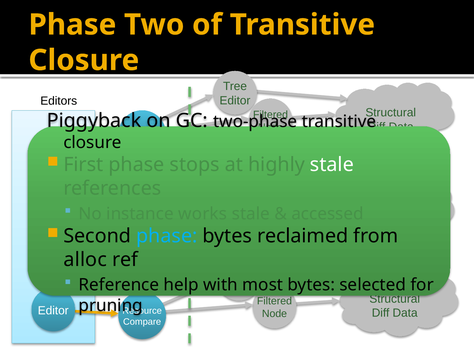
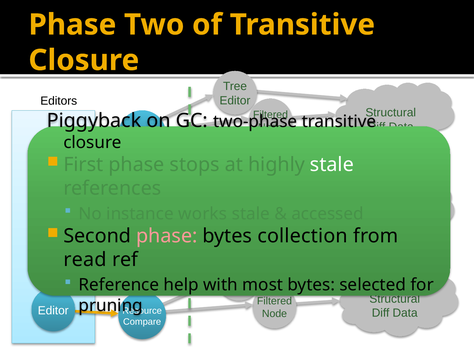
phase colour: light blue -> pink (167, 236)
reclaimed: reclaimed -> collection (303, 236)
alloc: alloc -> read (85, 260)
